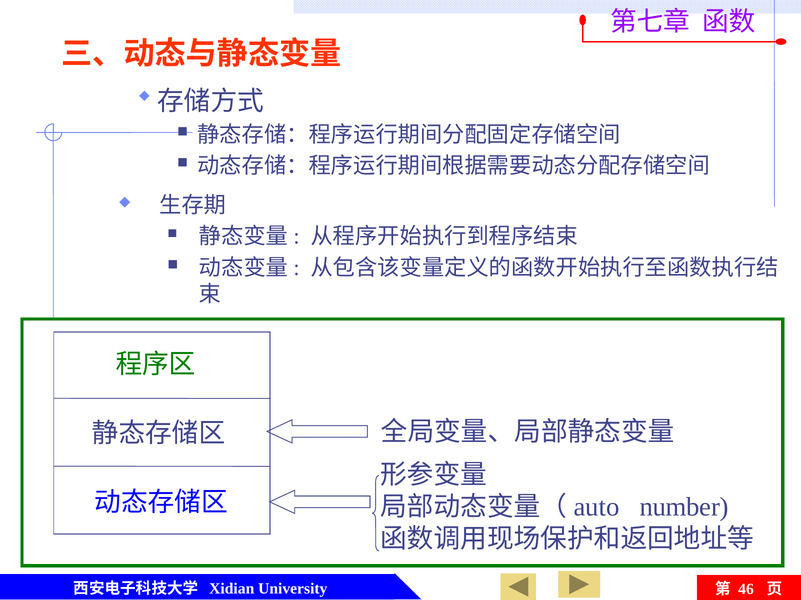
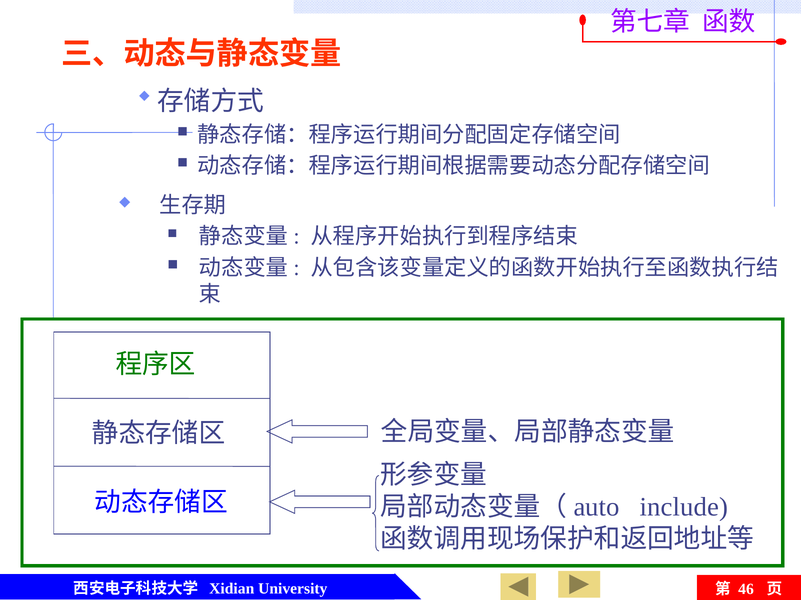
number: number -> include (684, 508)
